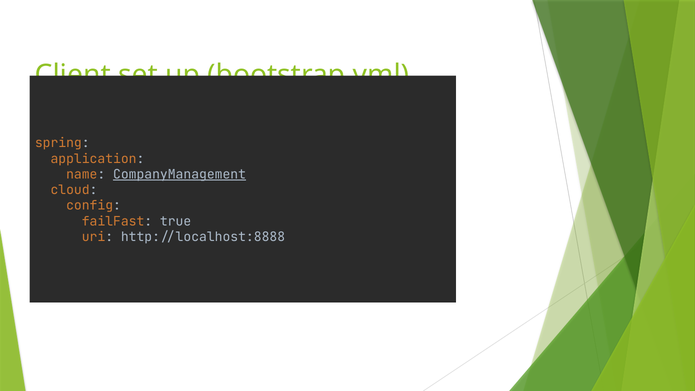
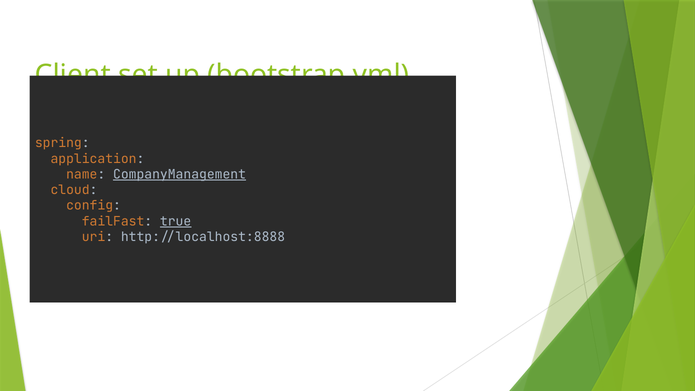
true underline: none -> present (176, 221)
